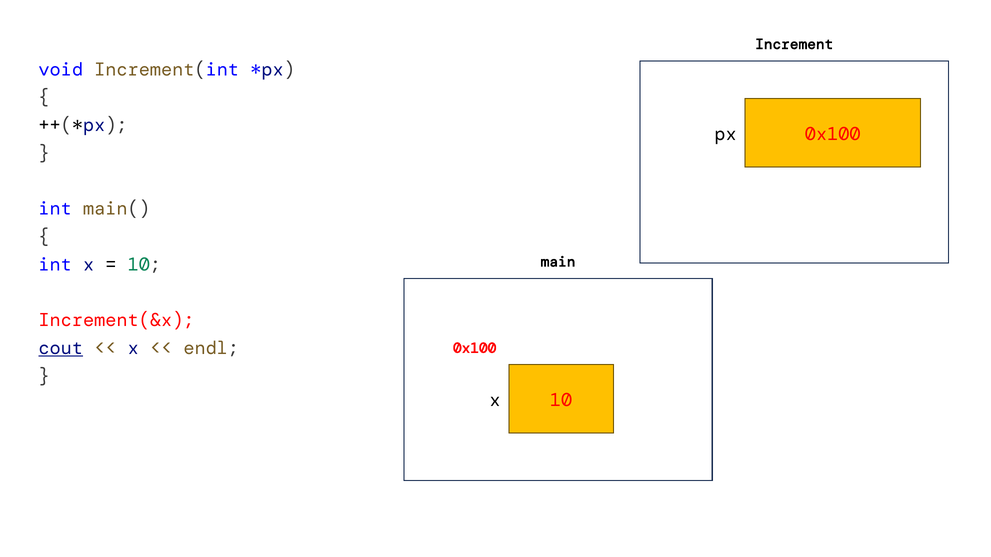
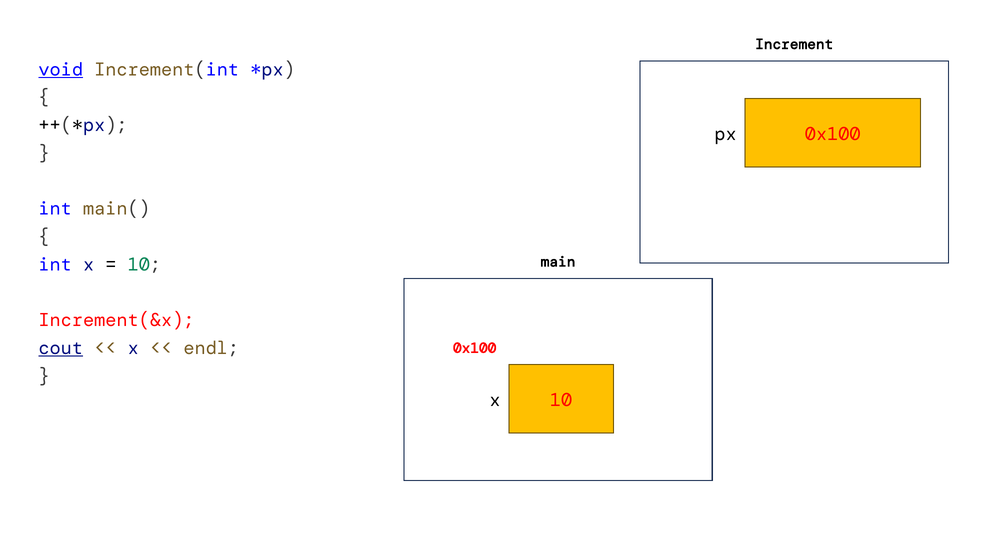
void underline: none -> present (61, 70)
